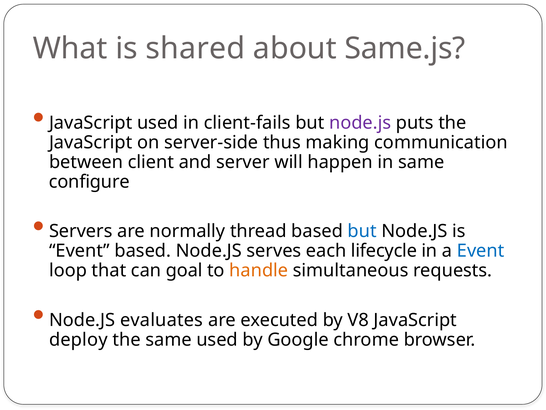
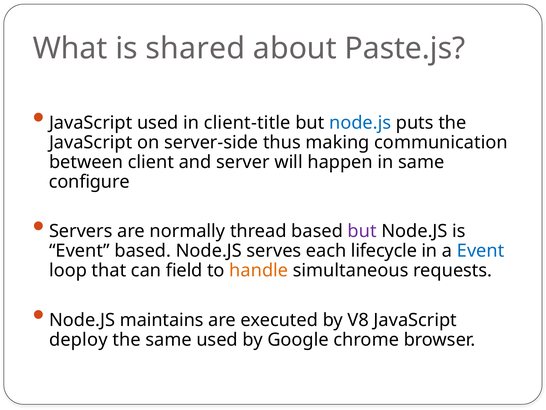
Same.js: Same.js -> Paste.js (405, 49)
client-fails: client-fails -> client-title (247, 123)
node.js colour: purple -> blue (360, 123)
but colour: blue -> purple (362, 231)
goal: goal -> field (184, 270)
evaluates: evaluates -> maintains (162, 320)
